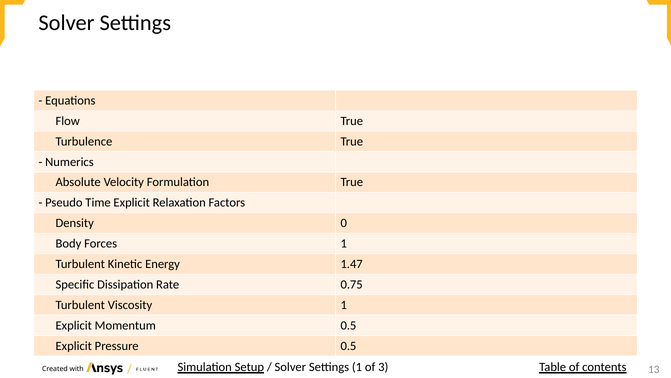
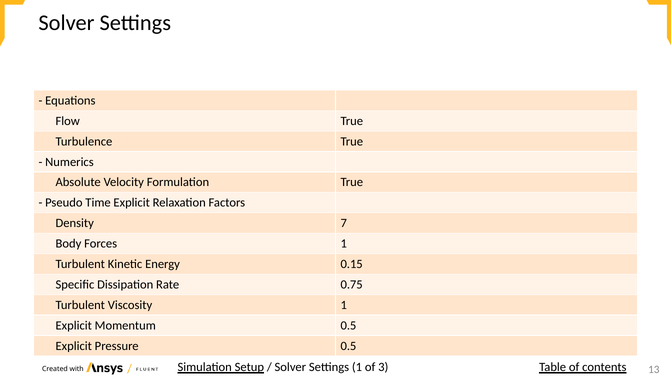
0: 0 -> 7 (344, 223)
1.47: 1.47 -> 0.15 (352, 264)
